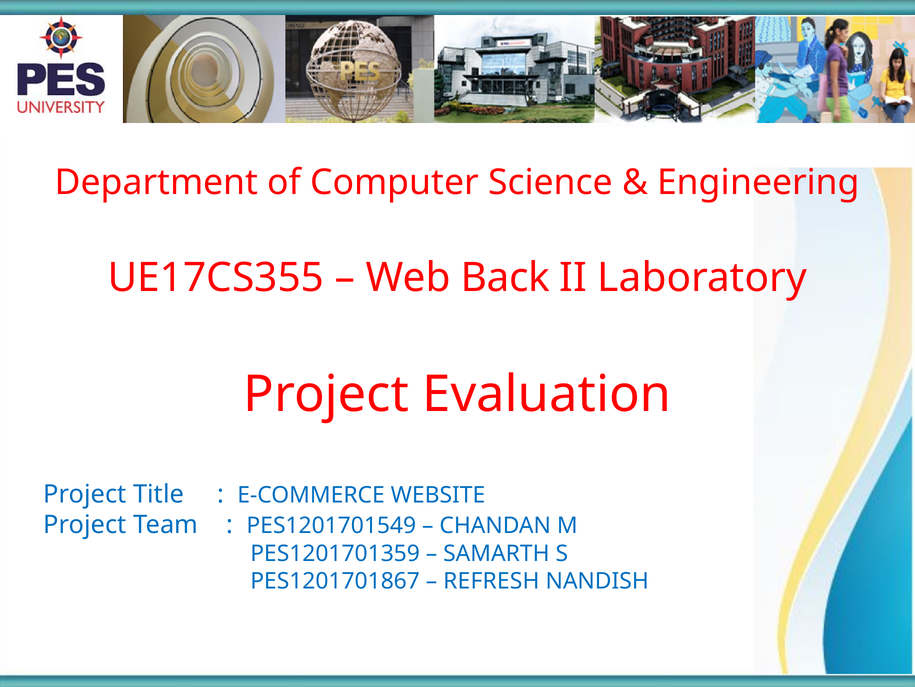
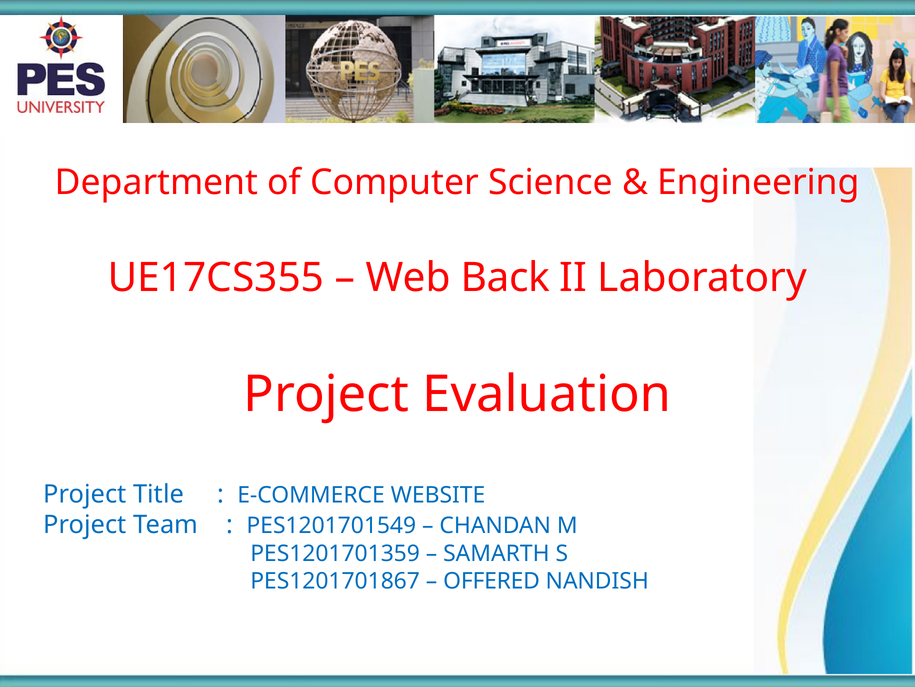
REFRESH: REFRESH -> OFFERED (492, 581)
